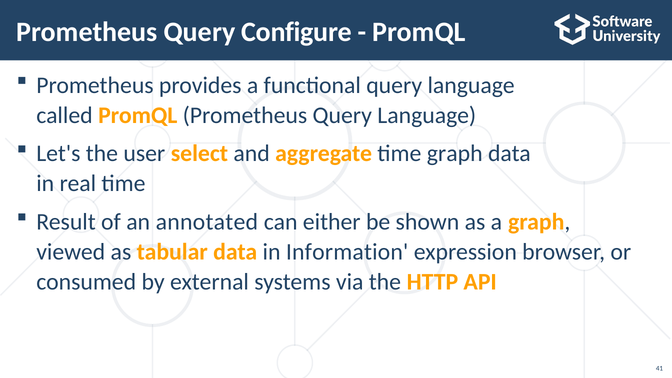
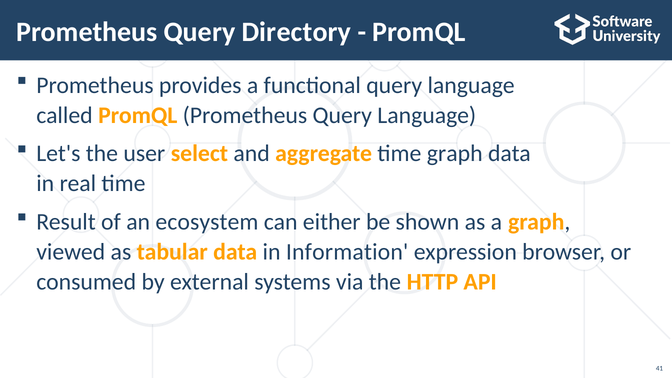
Configure: Configure -> Directory (296, 32)
annotated: annotated -> ecosystem (207, 222)
